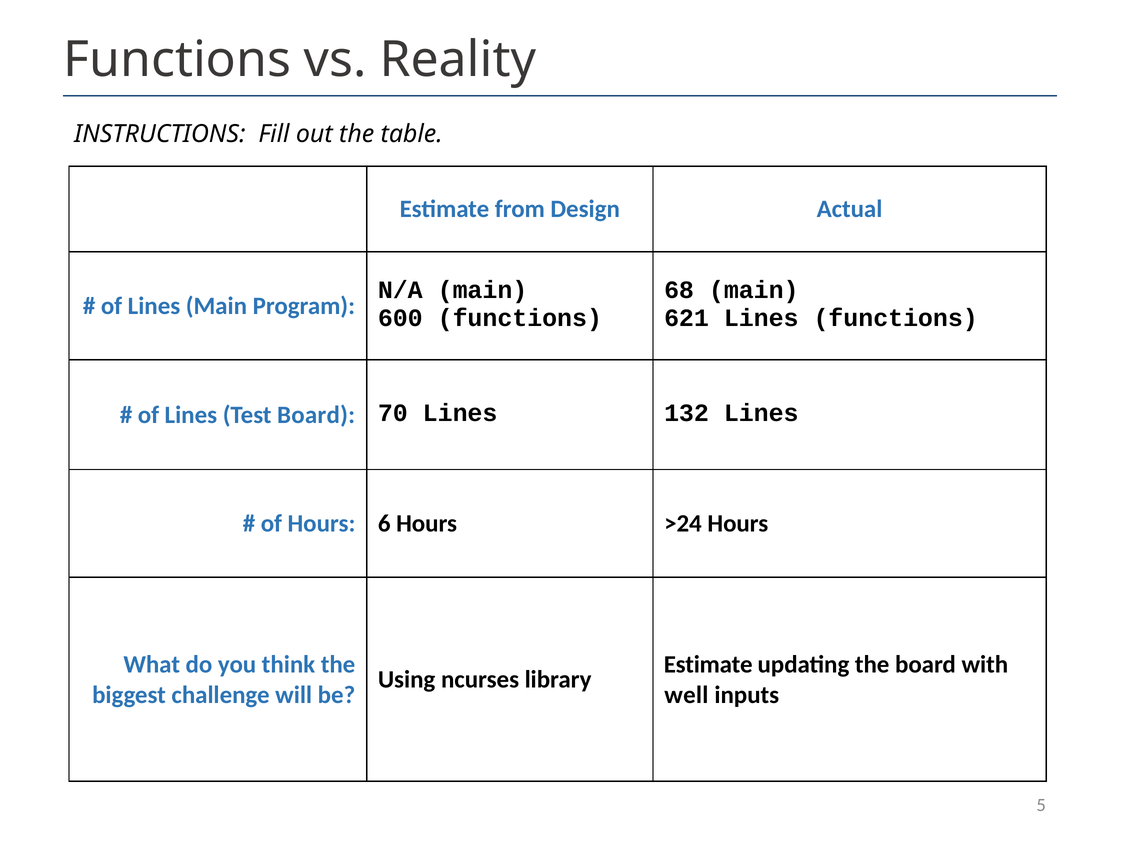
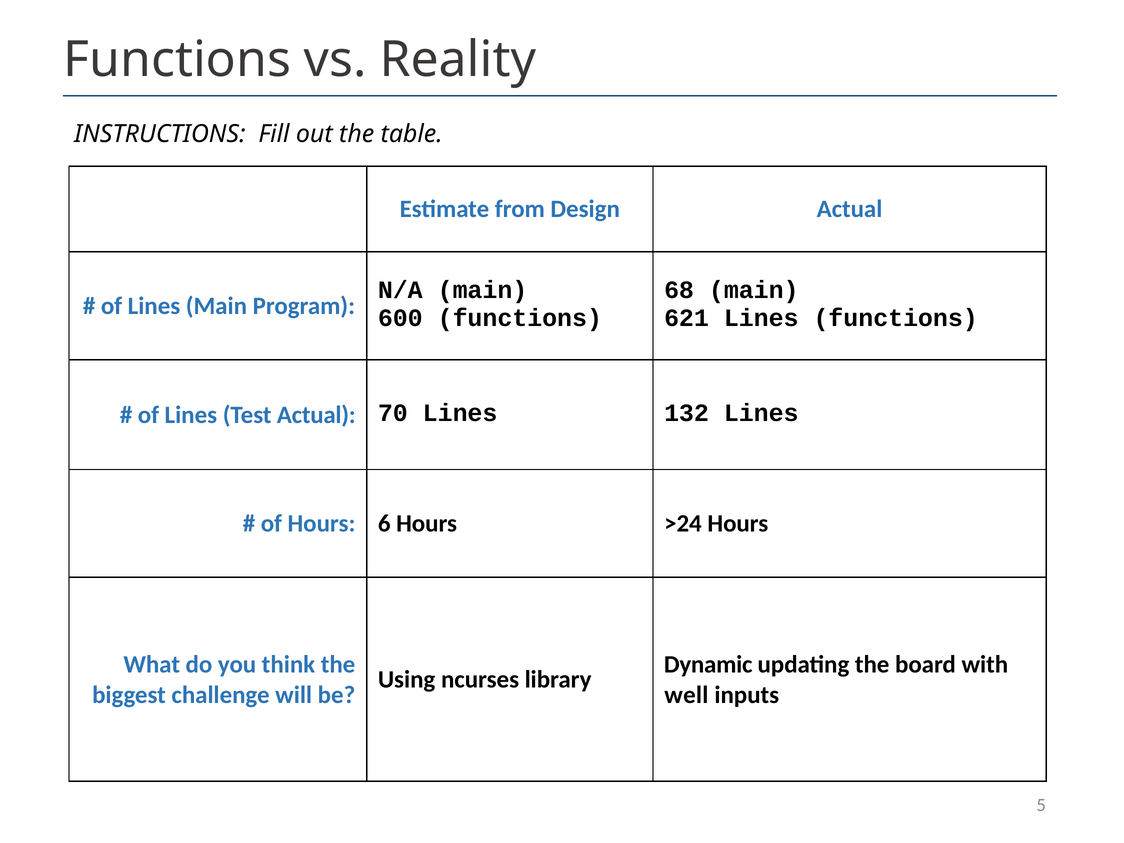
Test Board: Board -> Actual (316, 415)
Estimate: Estimate -> Dynamic (708, 664)
